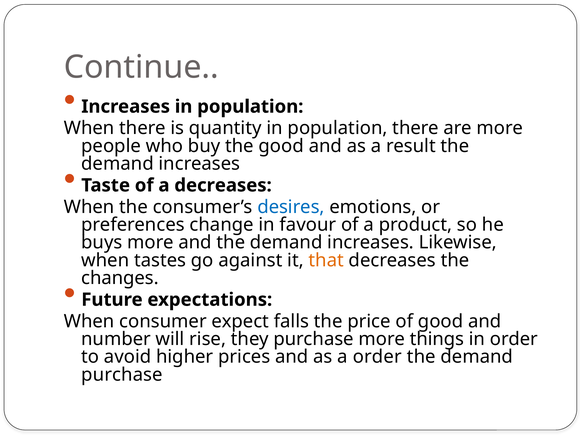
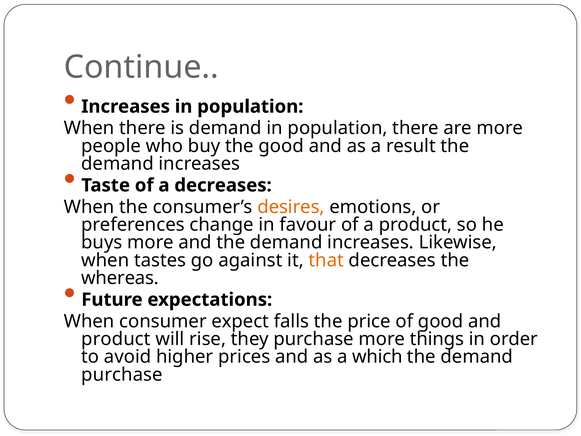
is quantity: quantity -> demand (225, 128)
desires colour: blue -> orange (291, 207)
changes: changes -> whereas (120, 278)
number: number -> product (116, 339)
a order: order -> which (377, 357)
